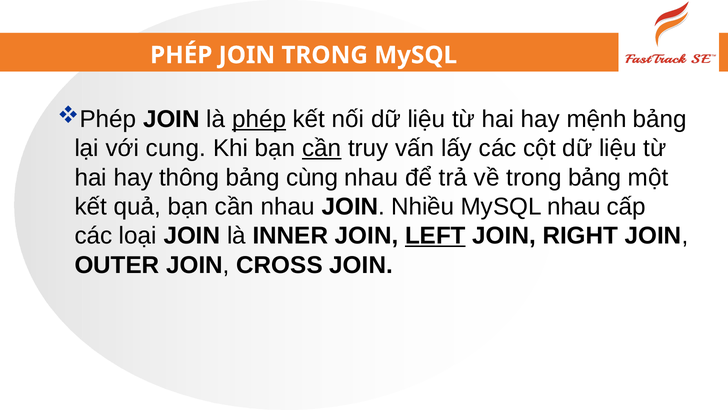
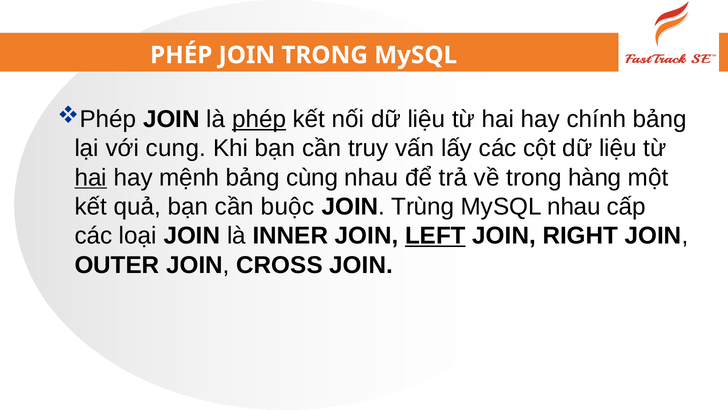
mệnh: mệnh -> chính (596, 119)
cần underline: present -> none (322, 148)
hai underline: none -> present (91, 177)
thông: thông -> mệnh (189, 177)
trong bảng: bảng -> hàng (595, 177)
cần nhau: nhau -> buộc (288, 206)
Nhiều: Nhiều -> Trùng (423, 206)
